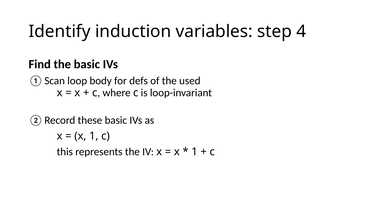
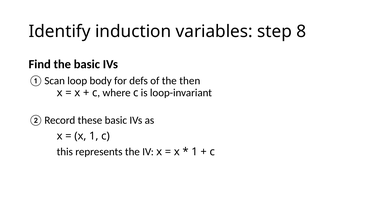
4: 4 -> 8 (301, 32)
used: used -> then (190, 81)
